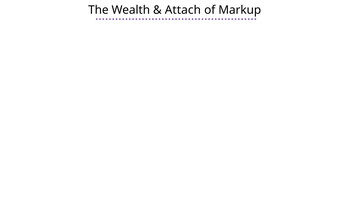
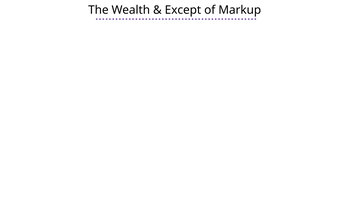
Attach: Attach -> Except (183, 10)
